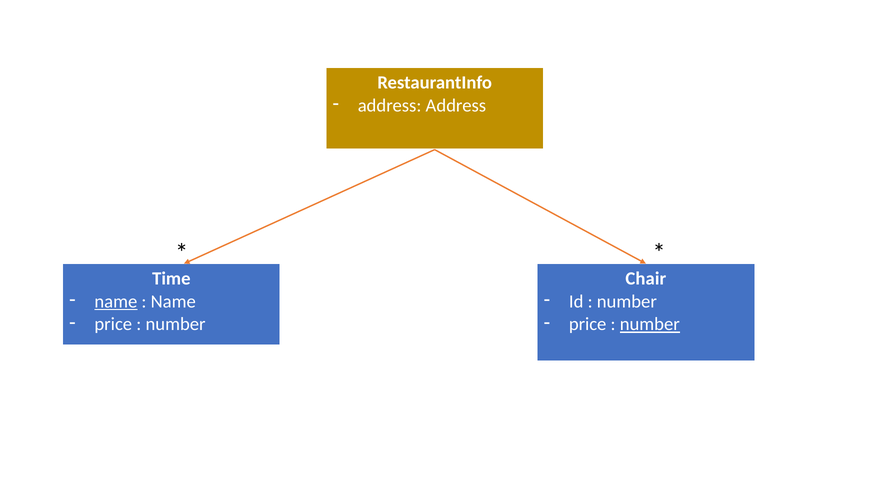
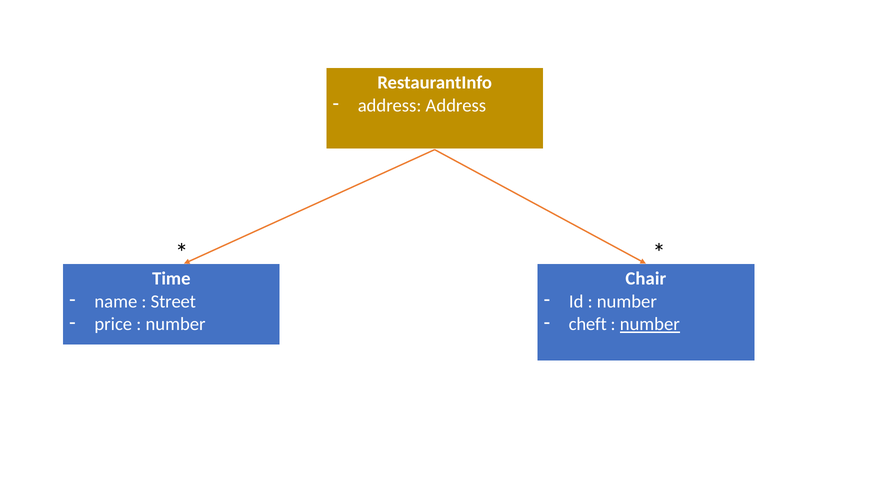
name underline: present -> none (116, 301)
Name: Name -> Street (173, 301)
price: price -> cheft (588, 324)
